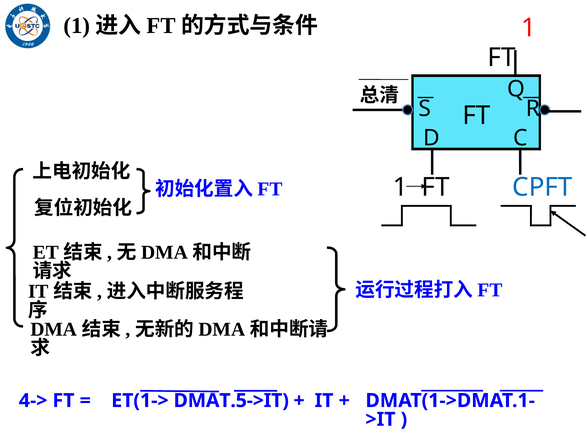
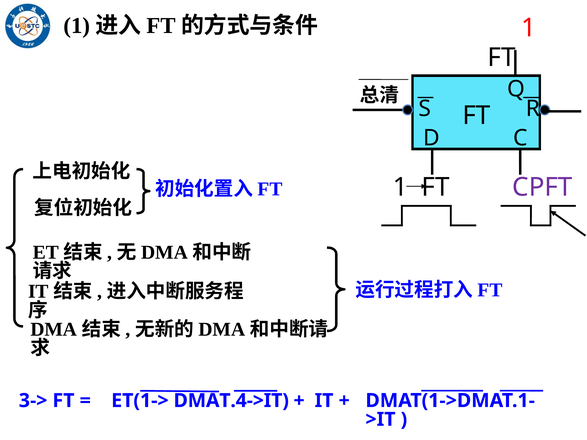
CPFT colour: blue -> purple (542, 187)
4->: 4-> -> 3-> (33, 401)
DMAT.5->IT: DMAT.5->IT -> DMAT.4->IT (231, 401)
